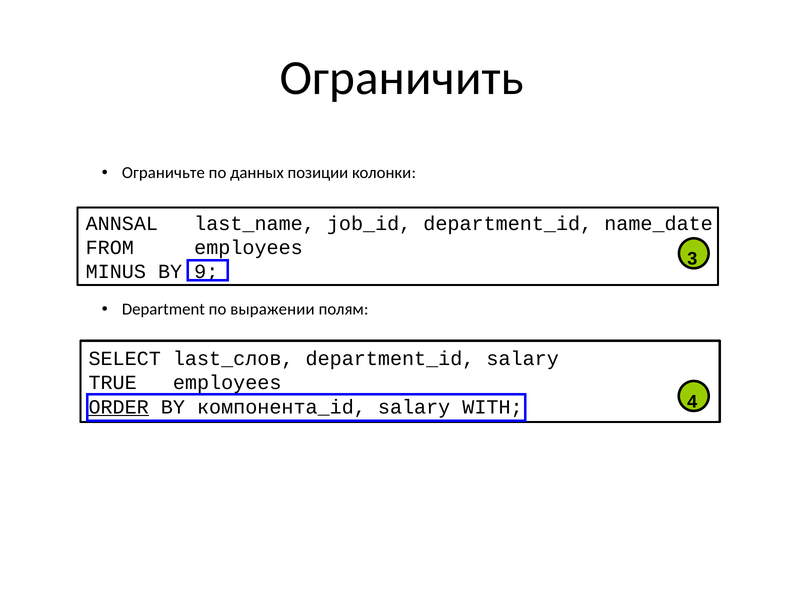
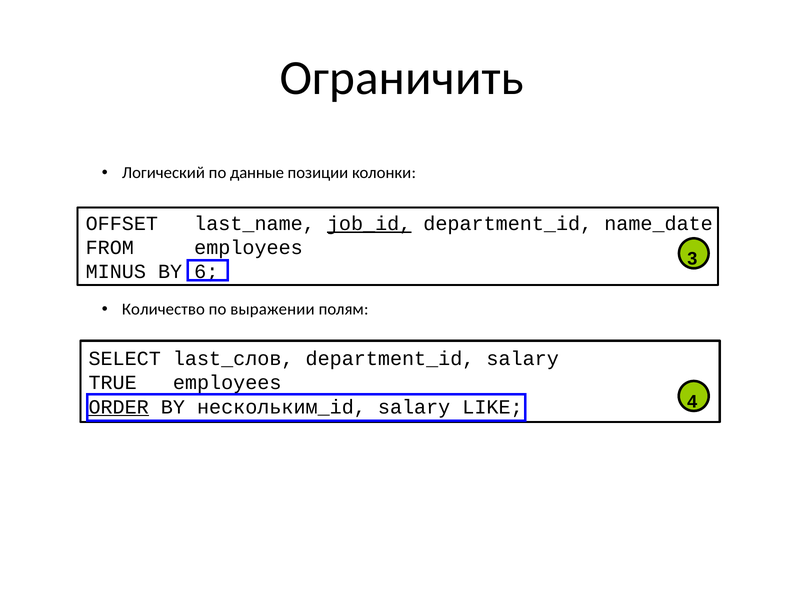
Ограничьте: Ограничьте -> Логический (163, 173)
данных: данных -> данные (257, 173)
ANNSAL: ANNSAL -> OFFSET (122, 224)
job_id underline: none -> present (369, 224)
9: 9 -> 6 (206, 272)
Department: Department -> Количество (163, 309)
компонента_id: компонента_id -> нескольким_id (281, 407)
WITH: WITH -> LIKE (493, 407)
